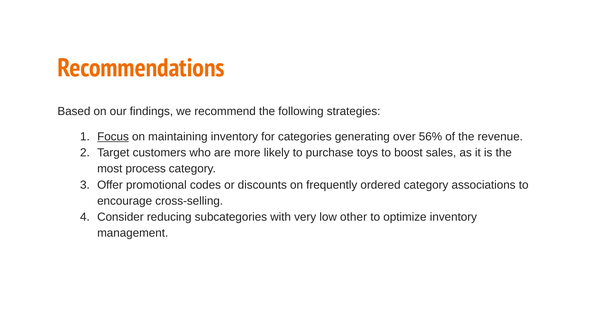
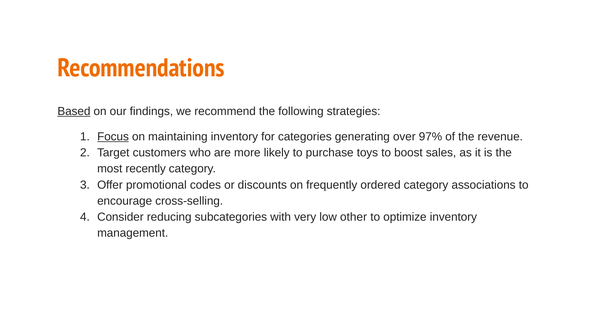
Based underline: none -> present (74, 112)
56%: 56% -> 97% (430, 137)
process: process -> recently (146, 169)
